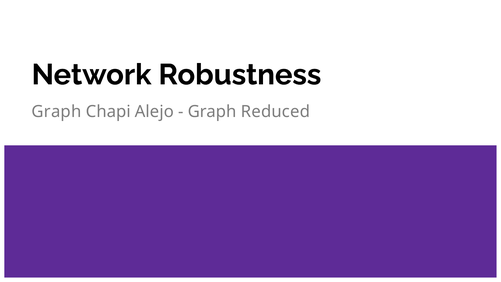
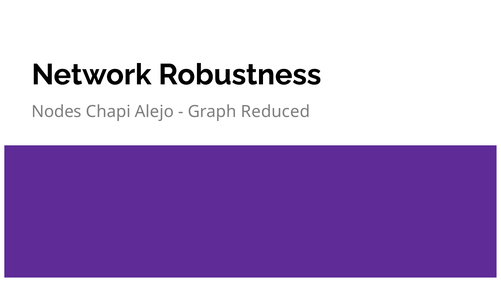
Graph: Graph -> Nodes (57, 111)
